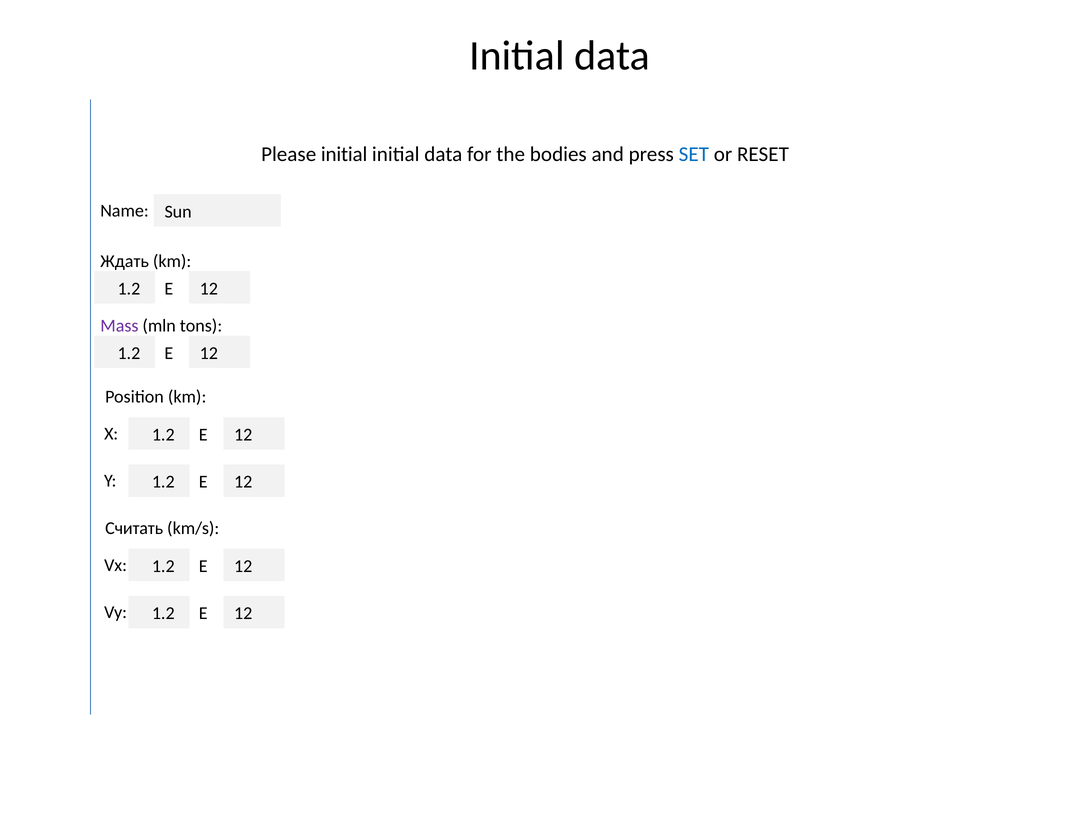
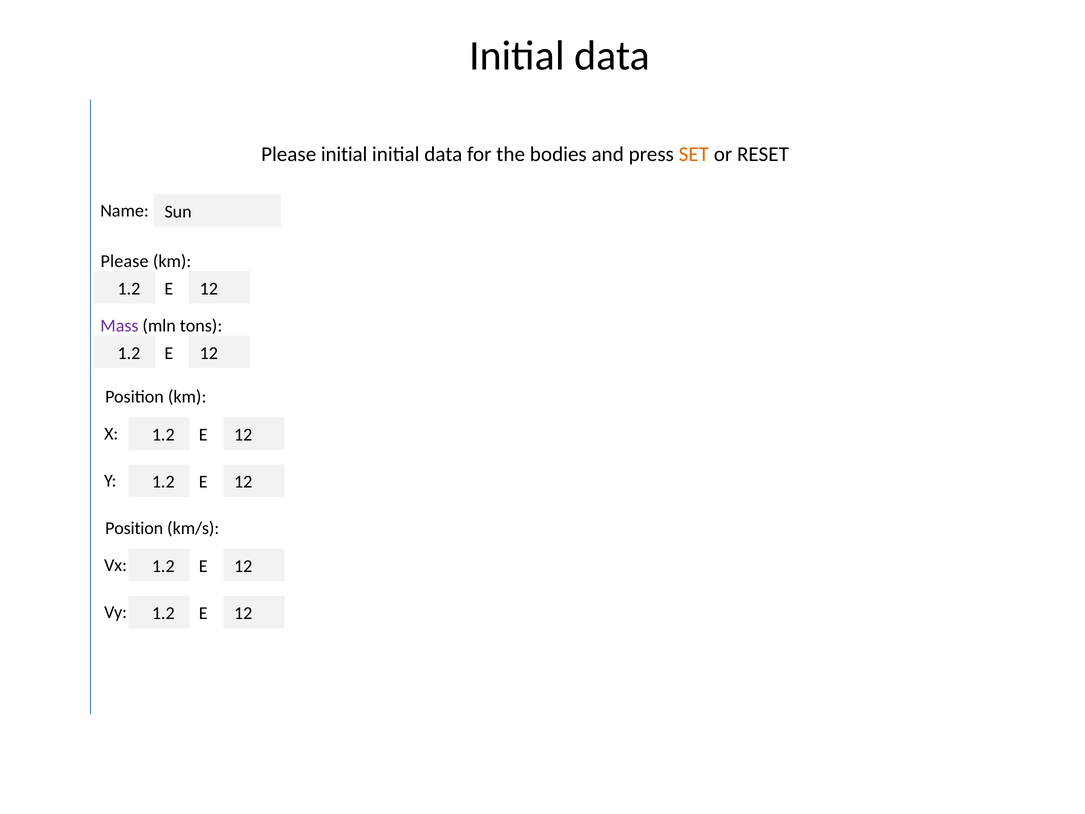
SET colour: blue -> orange (694, 154)
Ждать: Ждать -> Please (125, 261)
Считать: Считать -> Position (134, 528)
